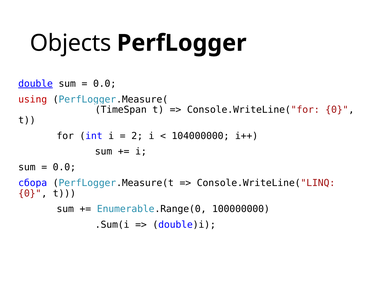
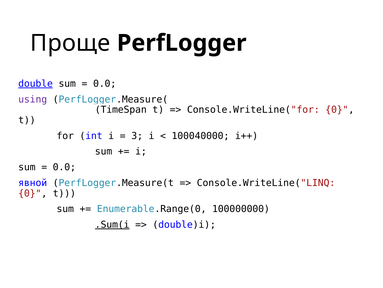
Objects: Objects -> Проще (70, 43)
using colour: red -> purple (33, 99)
2: 2 -> 3 (137, 136)
104000000: 104000000 -> 100040000 (200, 136)
сбора: сбора -> явной (33, 183)
.Sum(i underline: none -> present (112, 224)
